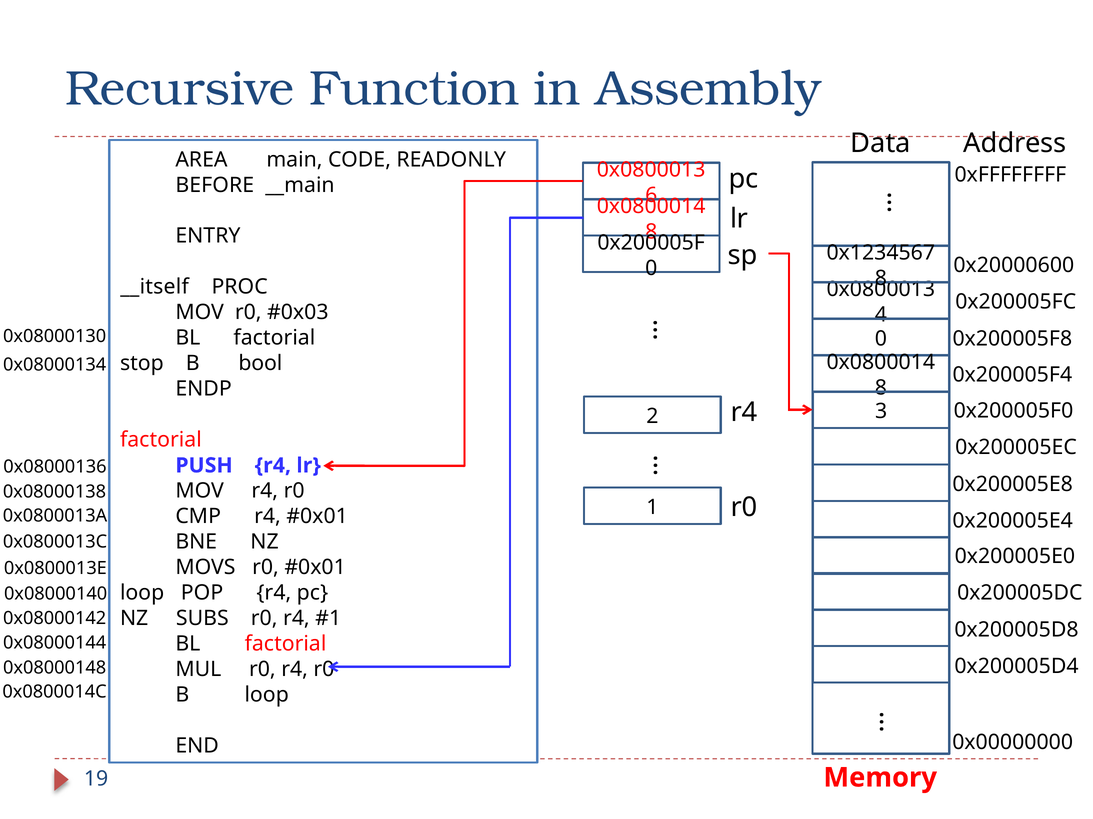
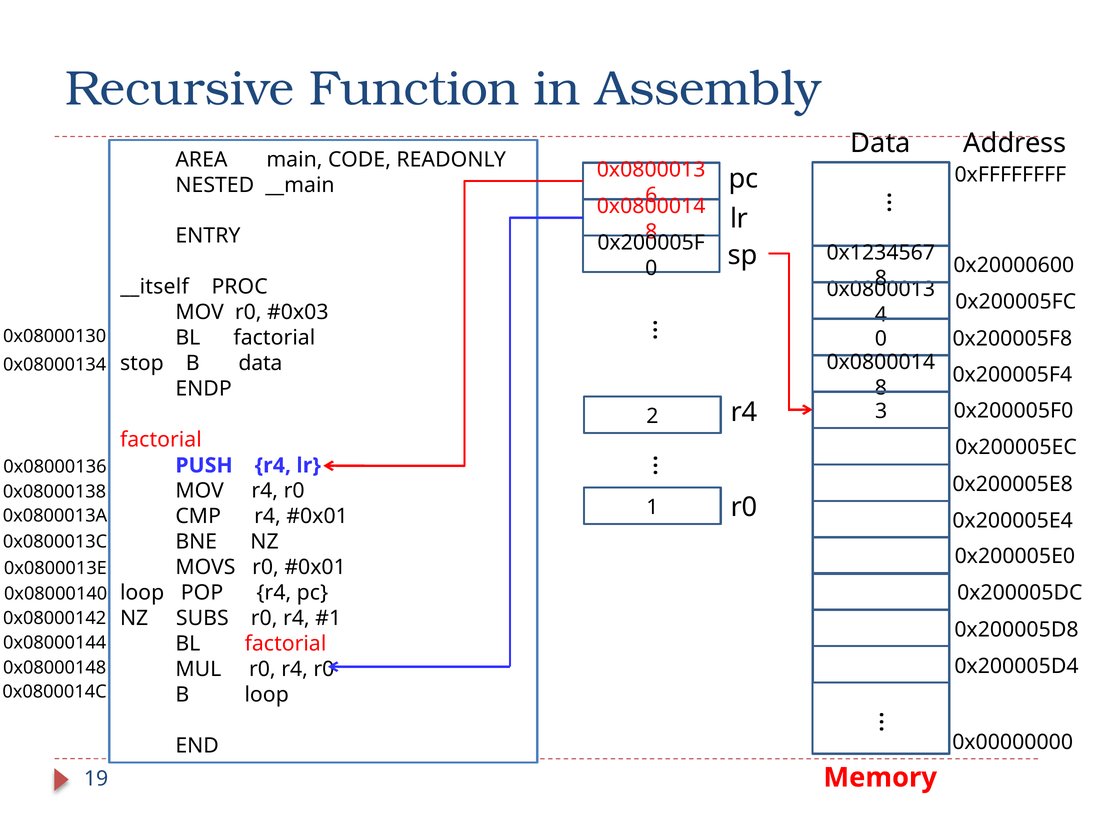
BEFORE: BEFORE -> NESTED (215, 185)
B bool: bool -> data (260, 364)
